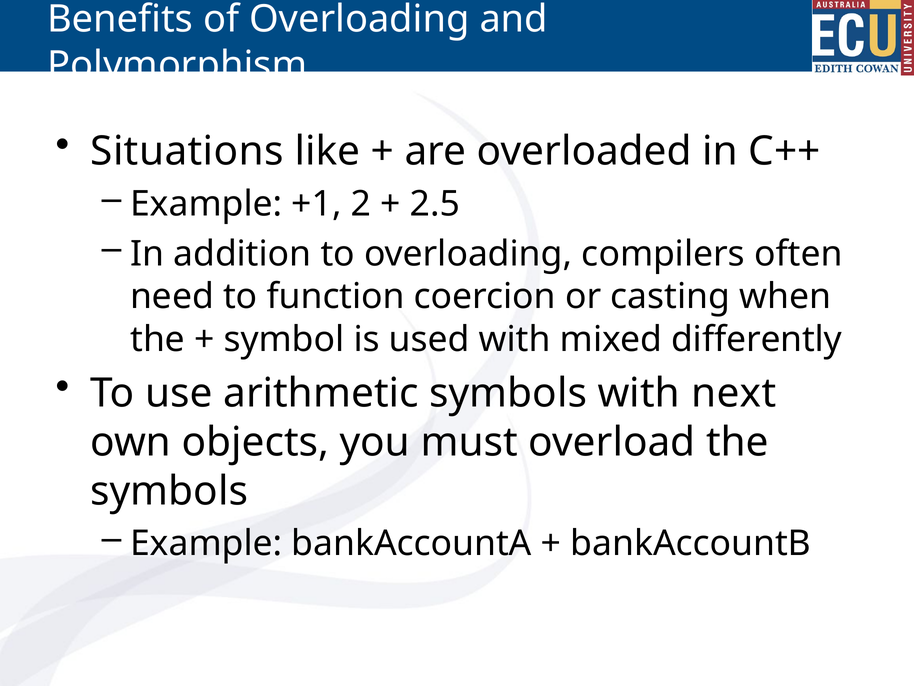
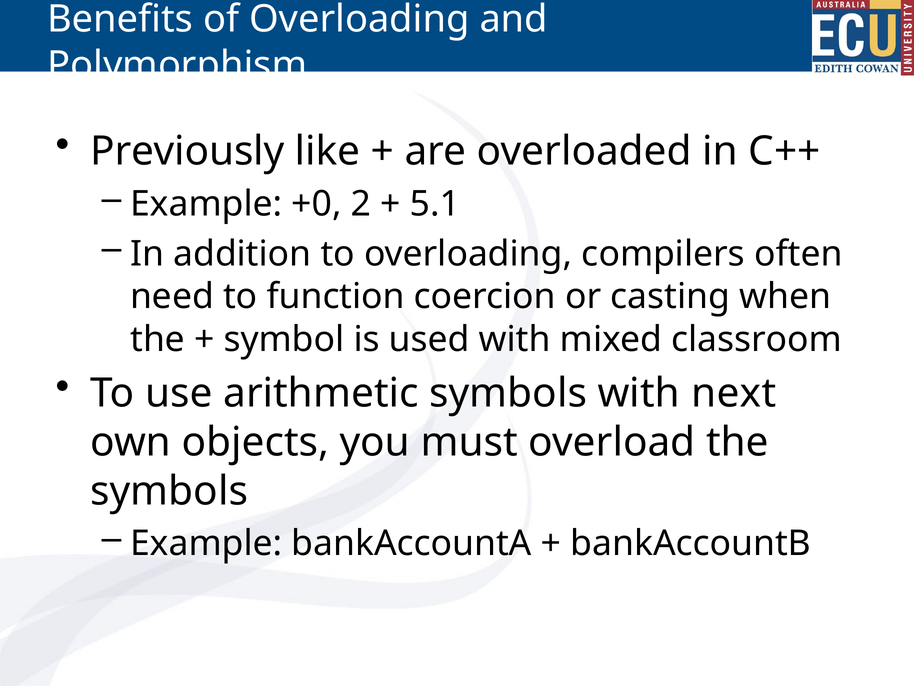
Situations: Situations -> Previously (187, 151)
+1: +1 -> +0 (317, 204)
2.5: 2.5 -> 5.1 (435, 204)
differently: differently -> classroom (757, 339)
